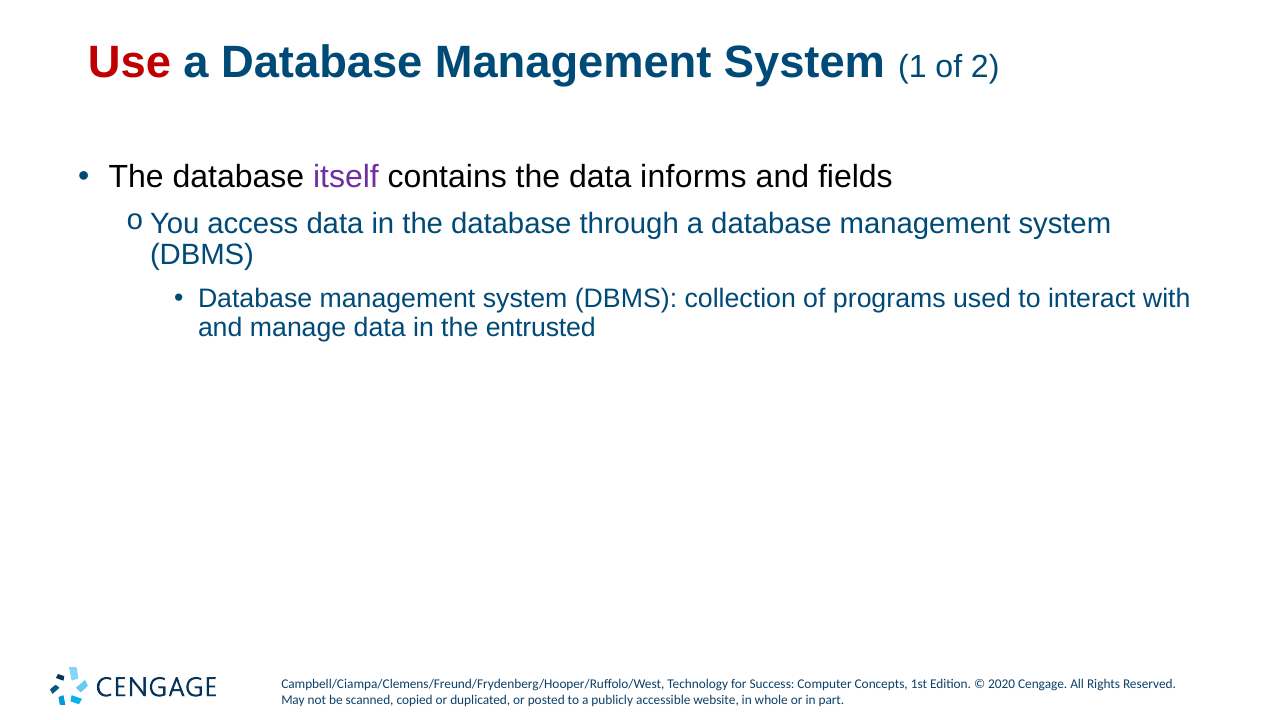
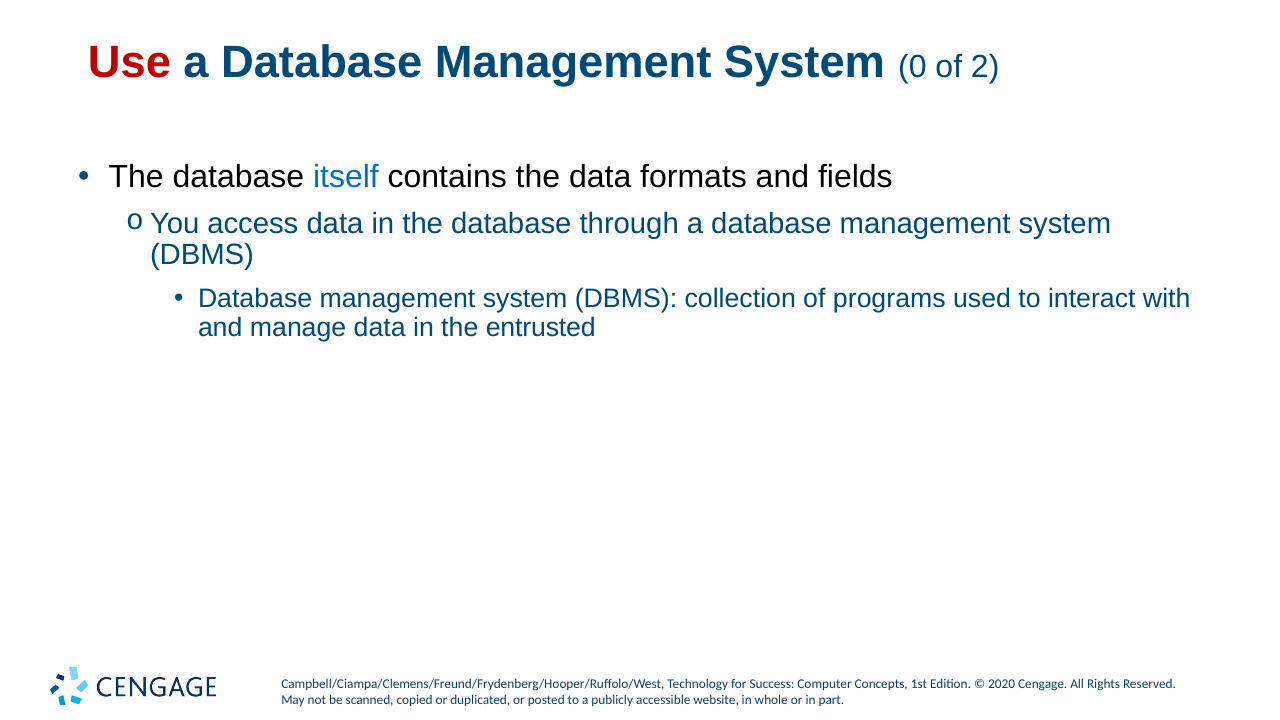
1: 1 -> 0 (912, 67)
itself colour: purple -> blue (346, 177)
informs: informs -> formats (694, 177)
